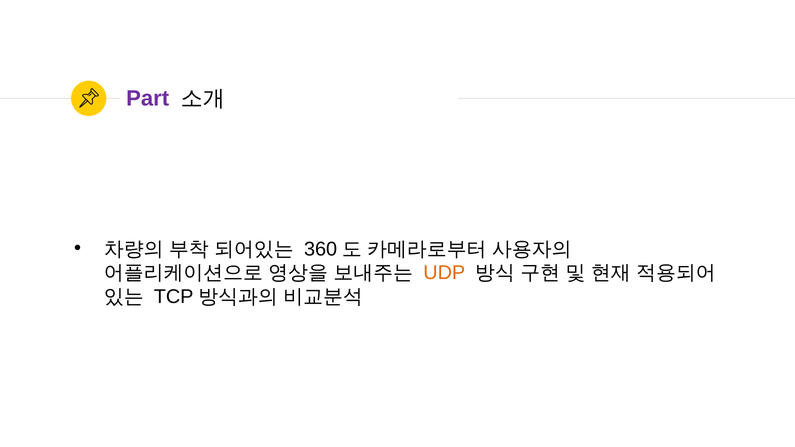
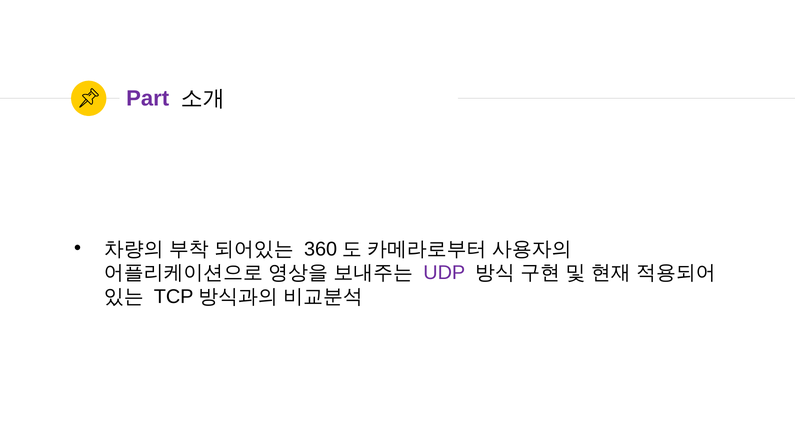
UDP colour: orange -> purple (444, 273)
